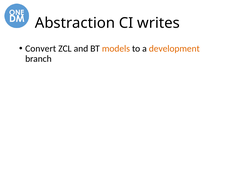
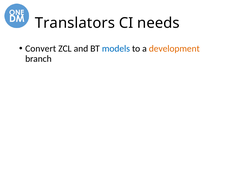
Abstraction: Abstraction -> Translators (75, 23)
writes: writes -> needs (158, 23)
models colour: orange -> blue (116, 49)
